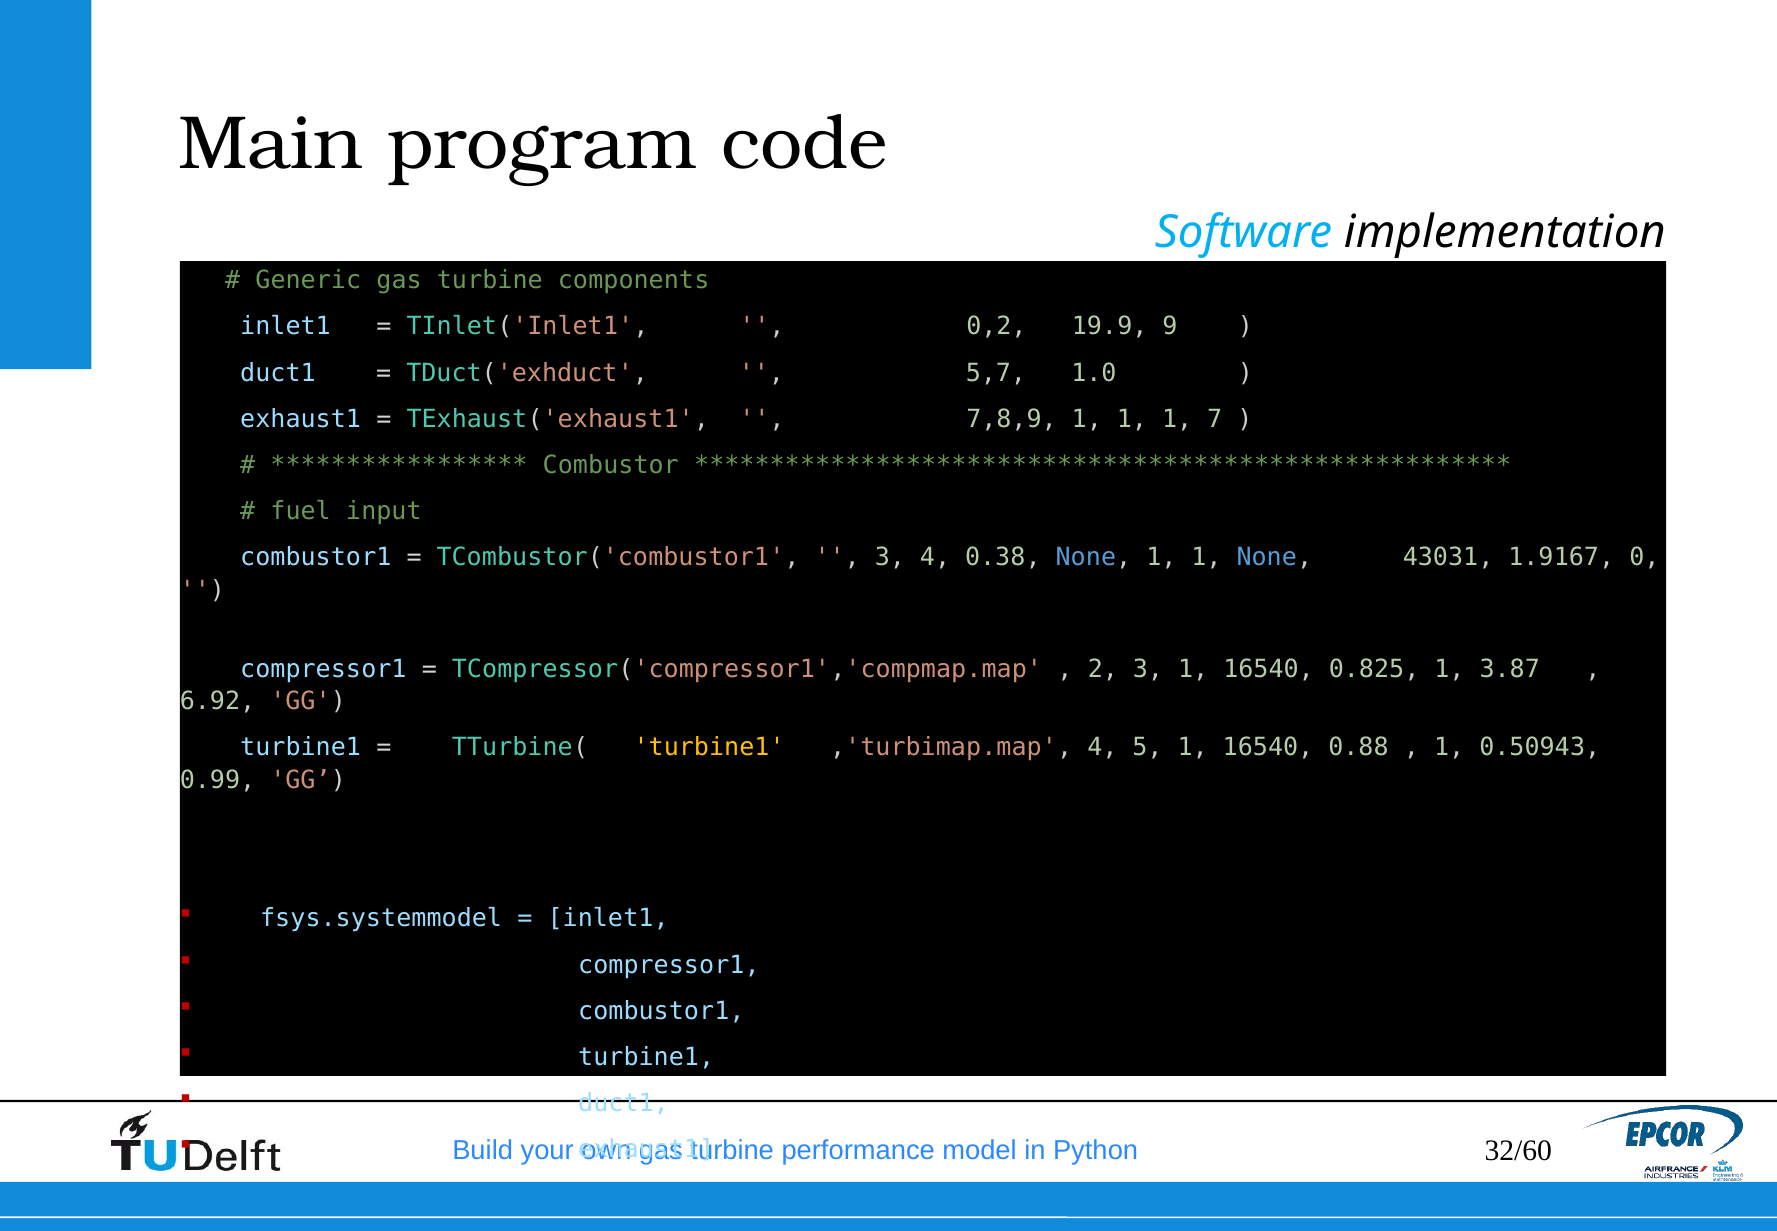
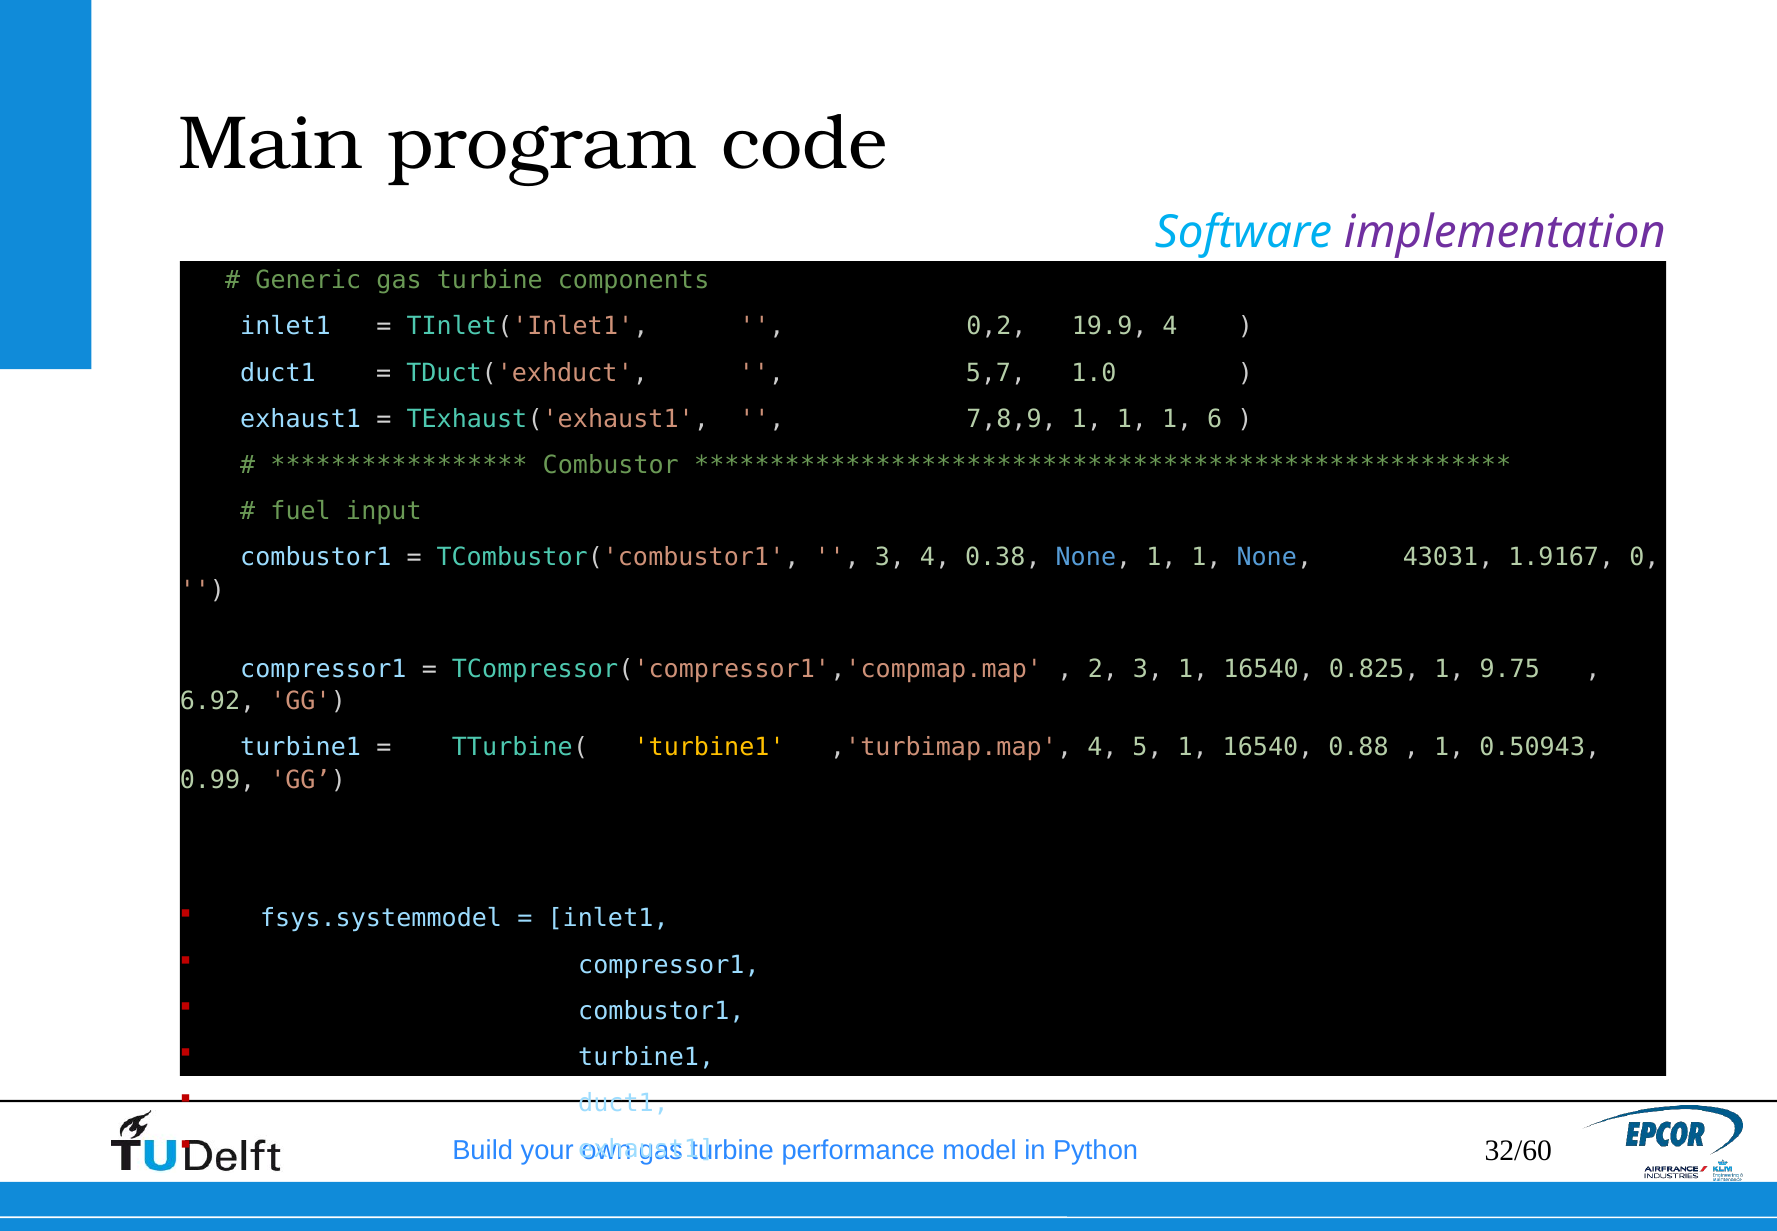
implementation colour: black -> purple (1505, 233)
19.9 9: 9 -> 4 (1170, 326)
7: 7 -> 6 (1215, 419)
3.87: 3.87 -> 9.75 (1510, 669)
